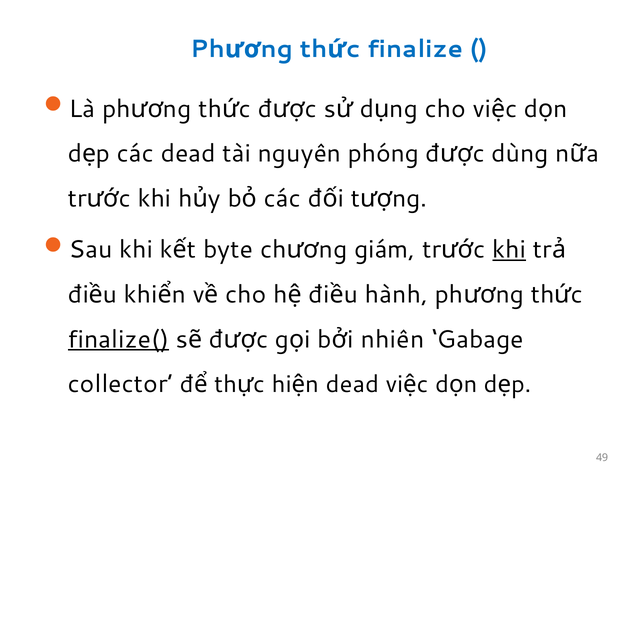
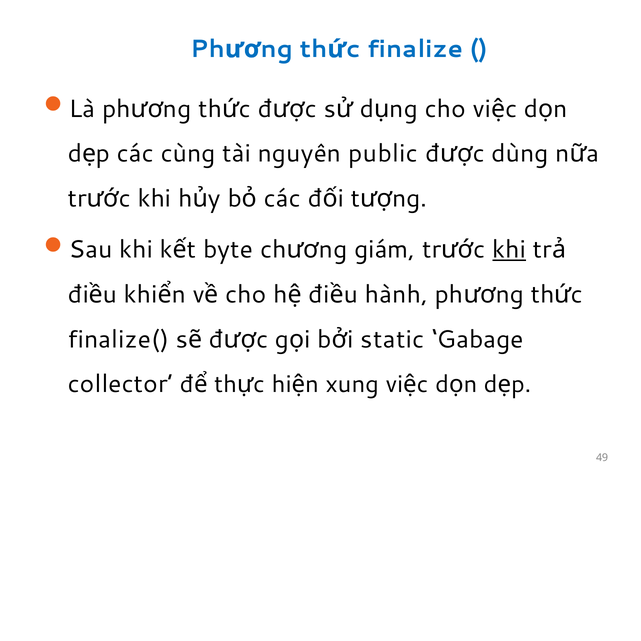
các dead: dead -> cùng (188, 154)
phóng: phóng -> public (383, 154)
finalize( underline: present -> none (119, 339)
nhiên: nhiên -> static (392, 339)
dead: dead -> xung (352, 384)
